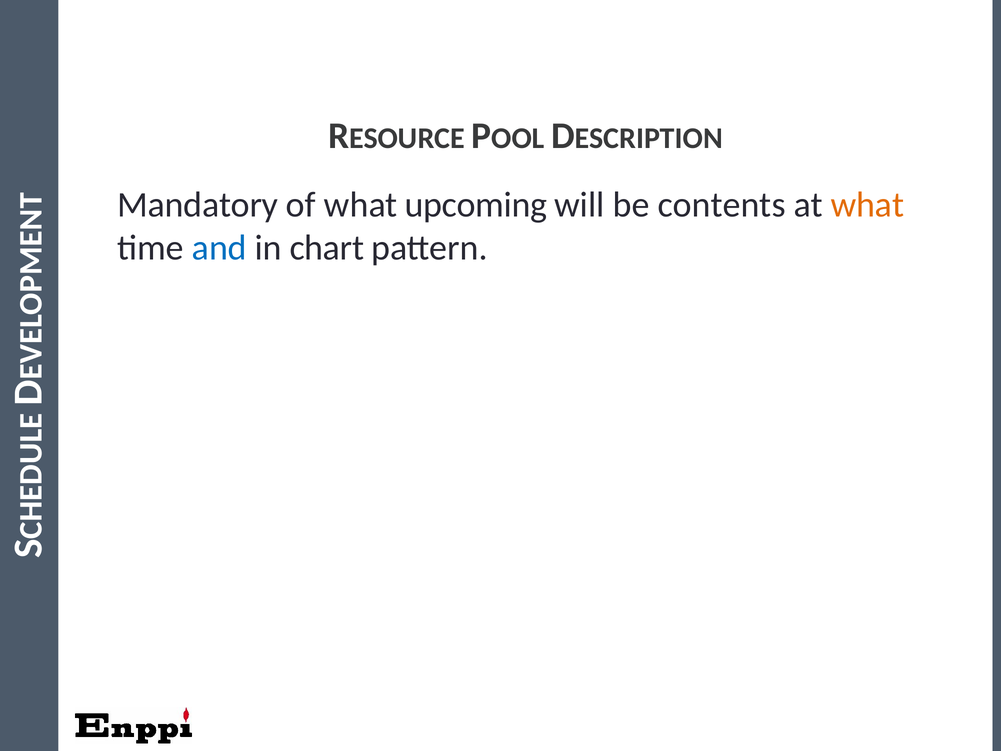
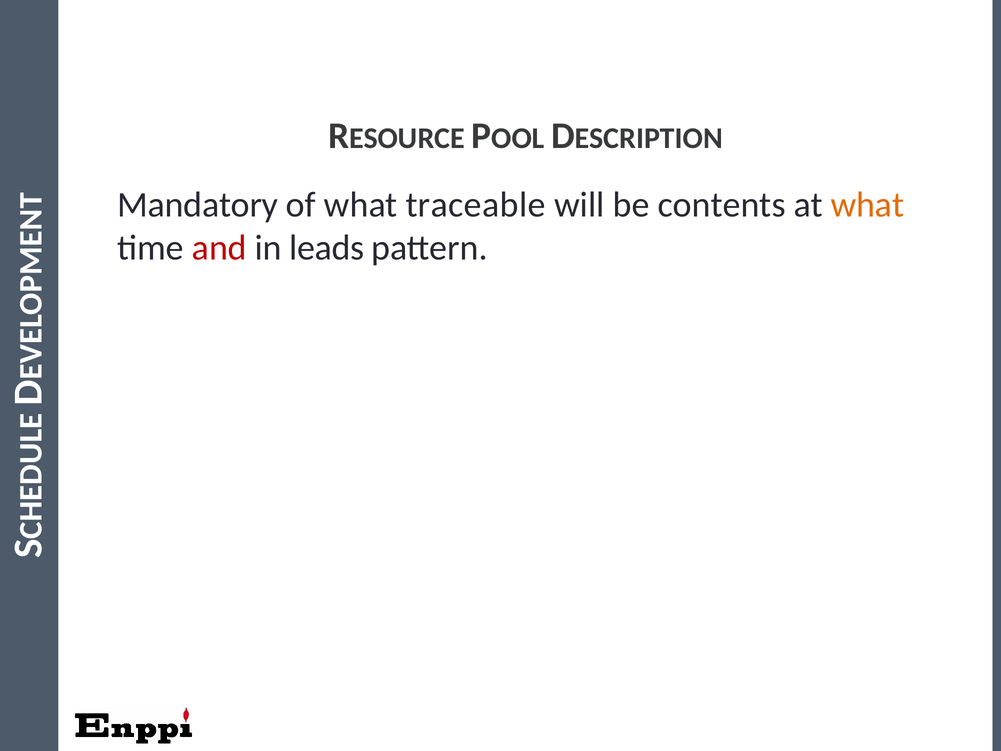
upcoming: upcoming -> traceable (476, 205)
and colour: blue -> red (219, 248)
chart: chart -> leads (327, 248)
